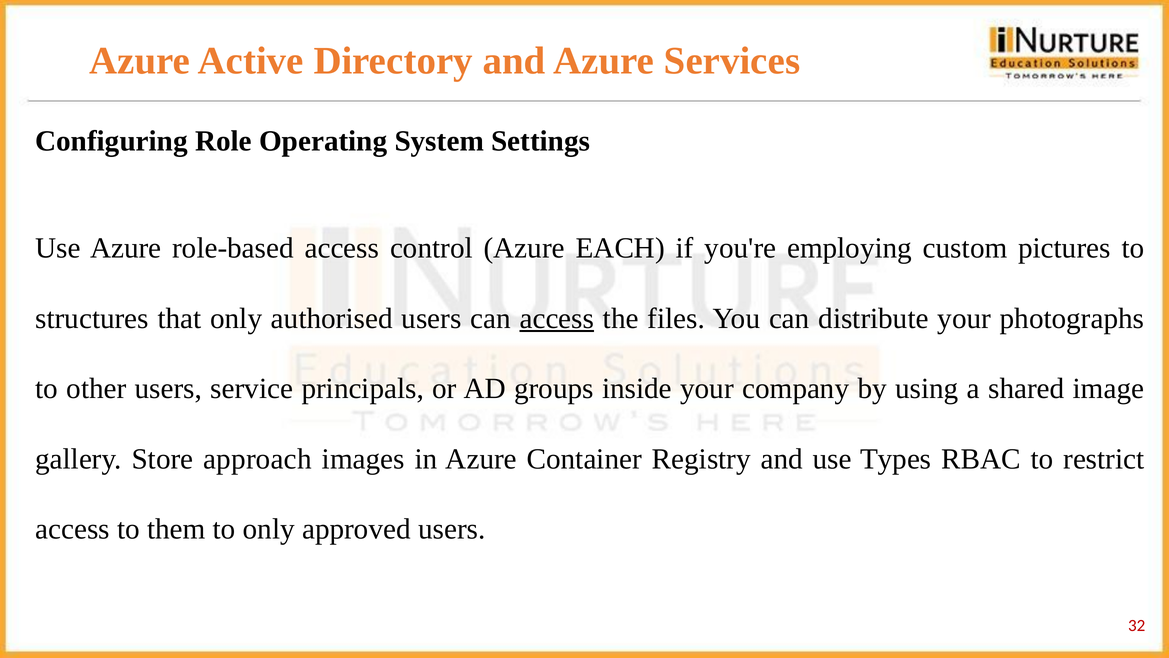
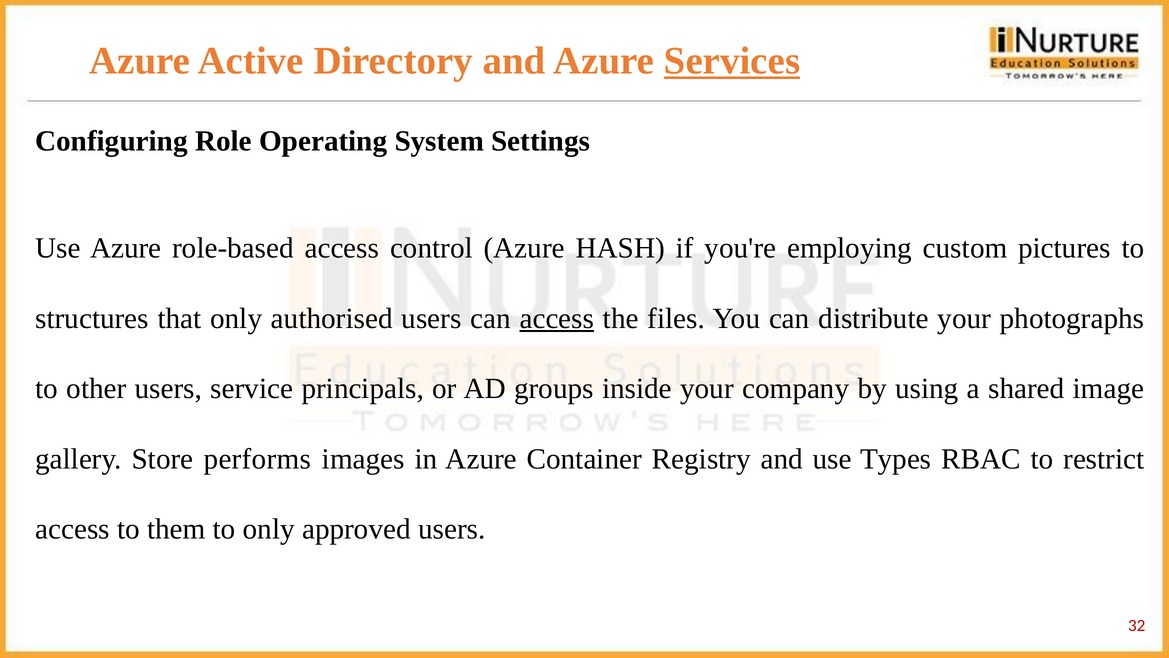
Services underline: none -> present (732, 61)
EACH: EACH -> HASH (620, 248)
approach: approach -> performs (257, 459)
